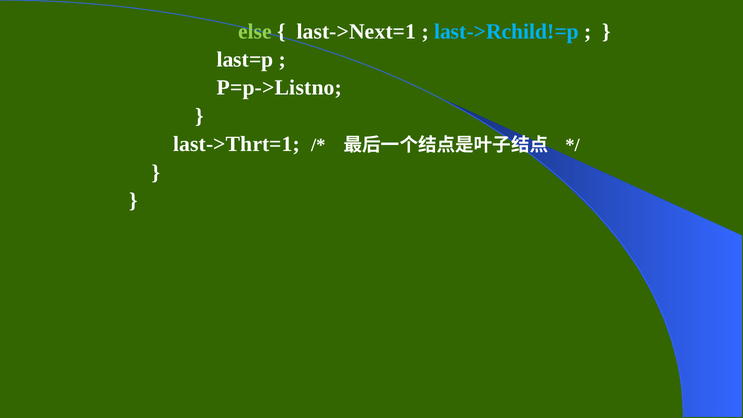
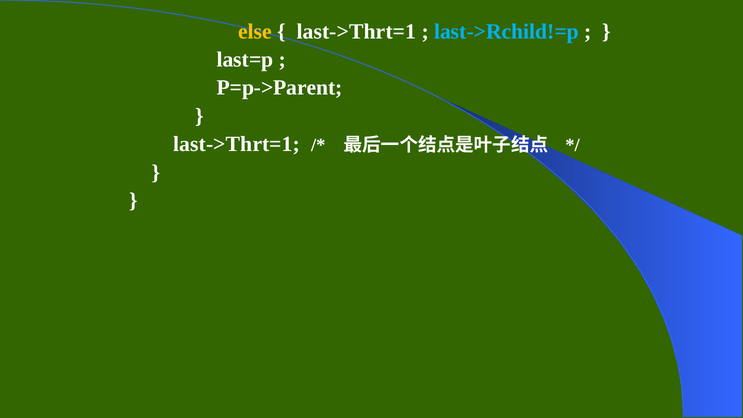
else colour: light green -> yellow (255, 31)
last->Next=1: last->Next=1 -> last->Thrt=1 (356, 31)
P=p->Listno: P=p->Listno -> P=p->Parent (280, 88)
